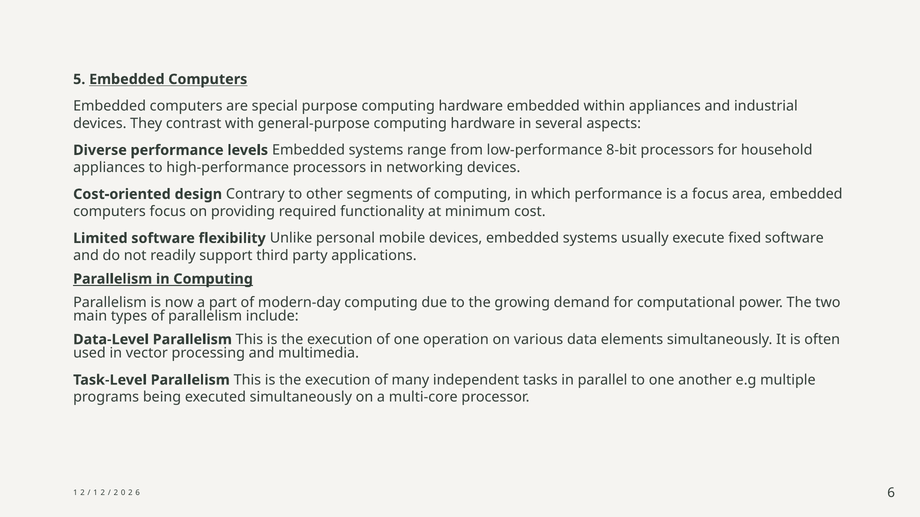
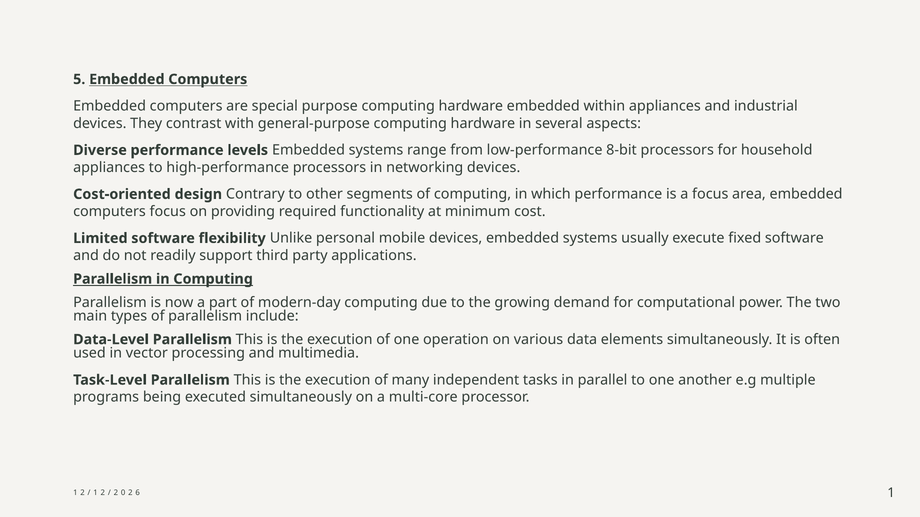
6: 6 -> 1 (891, 493)
